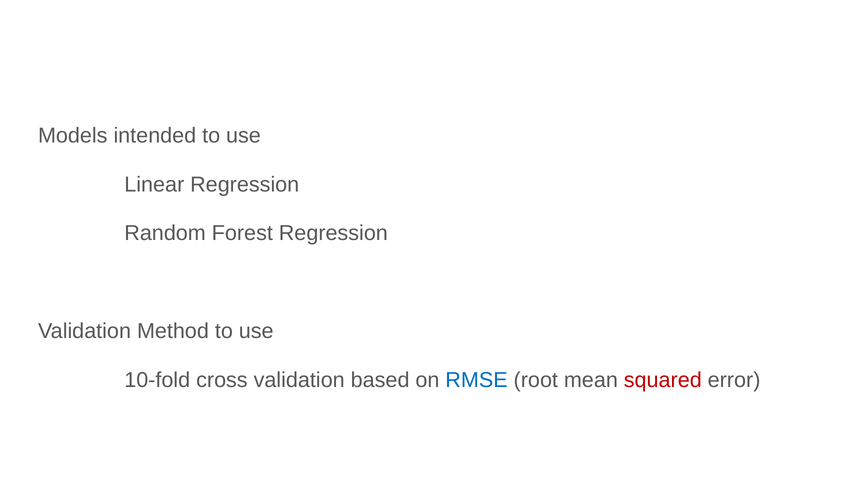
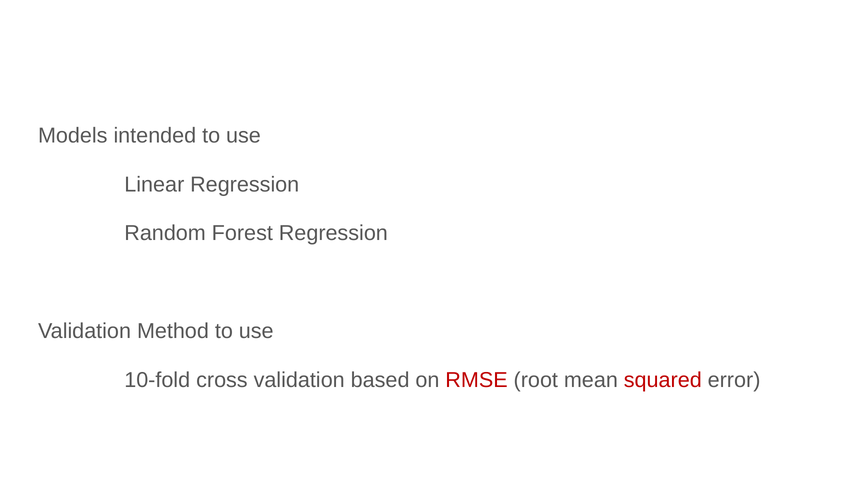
RMSE colour: blue -> red (477, 380)
